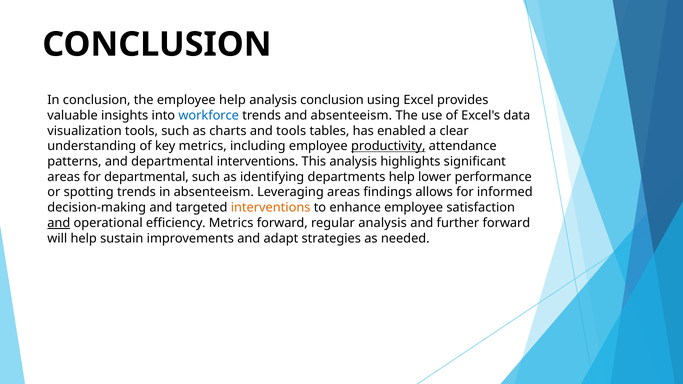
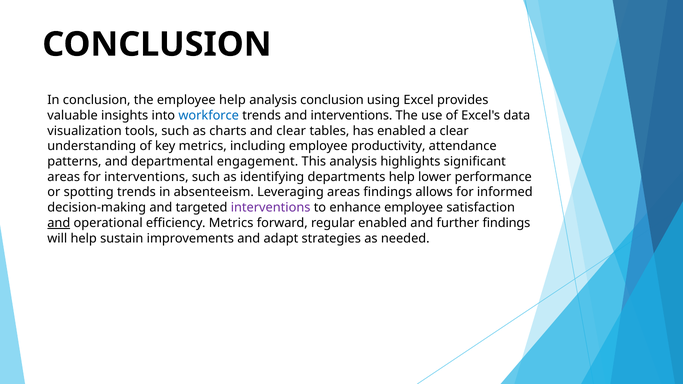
and absenteeism: absenteeism -> interventions (351, 116)
and tools: tools -> clear (291, 131)
productivity underline: present -> none (388, 146)
departmental interventions: interventions -> engagement (257, 162)
for departmental: departmental -> interventions (146, 177)
interventions colour: orange -> purple (271, 208)
regular analysis: analysis -> enabled (383, 223)
further forward: forward -> findings (506, 223)
